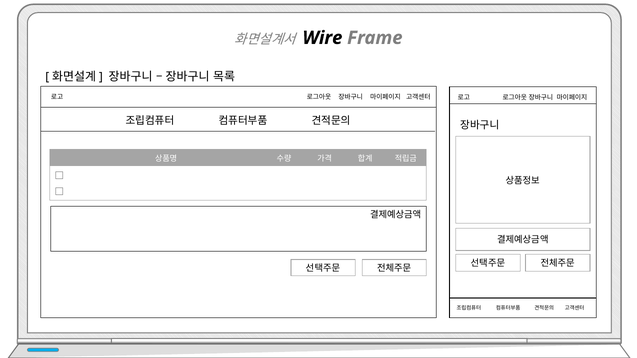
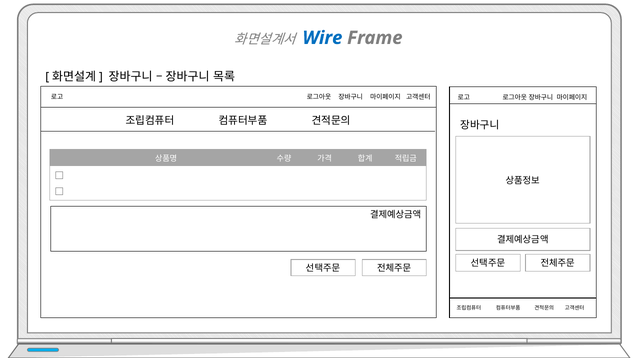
Wire colour: black -> blue (322, 38)
